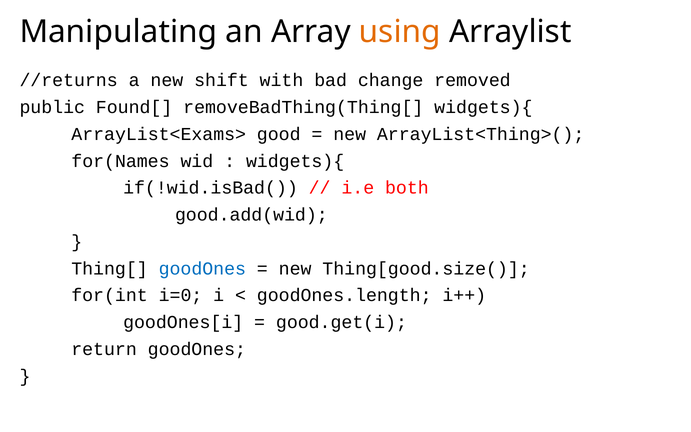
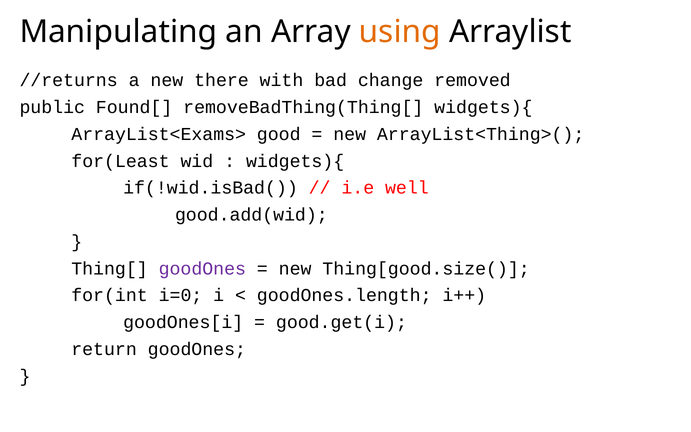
shift: shift -> there (221, 80)
for(Names: for(Names -> for(Least (120, 161)
both: both -> well (407, 188)
goodOnes colour: blue -> purple (202, 268)
